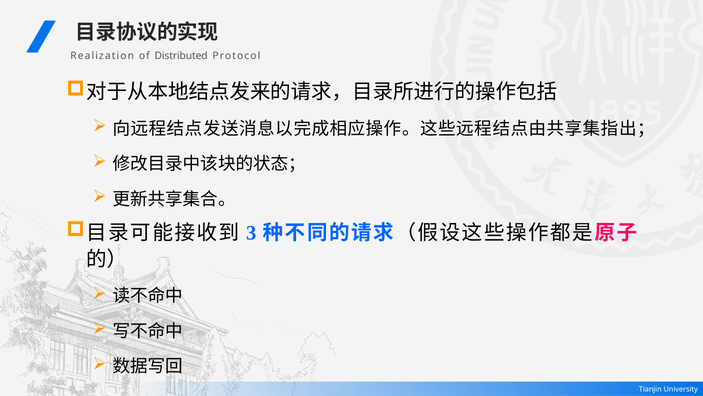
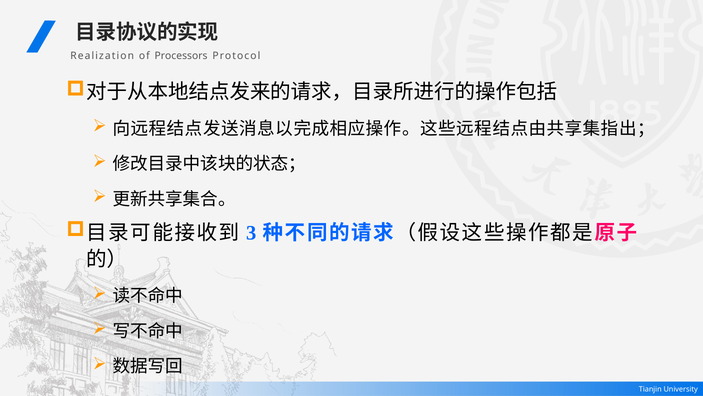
Distributed: Distributed -> Processors (181, 56)
